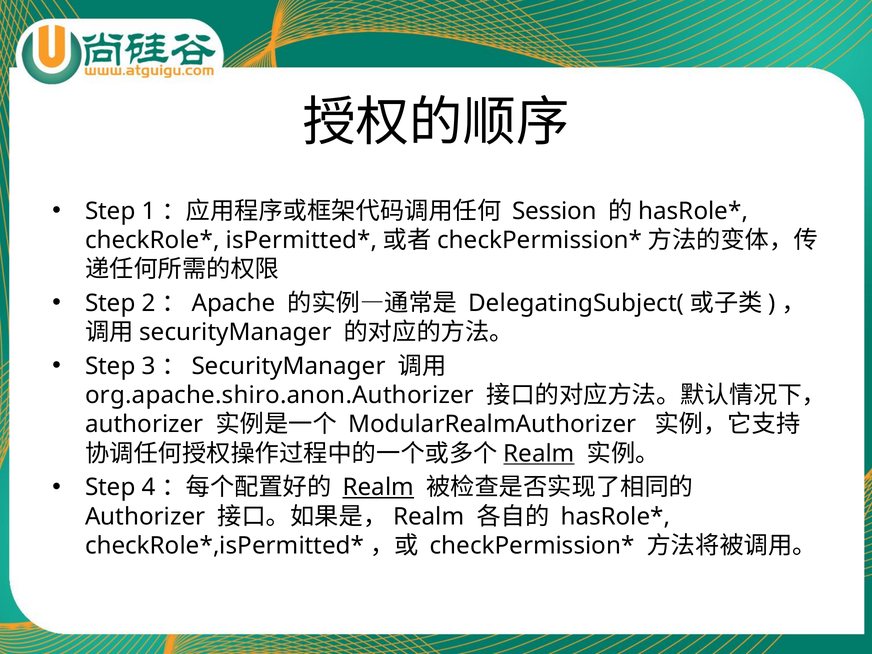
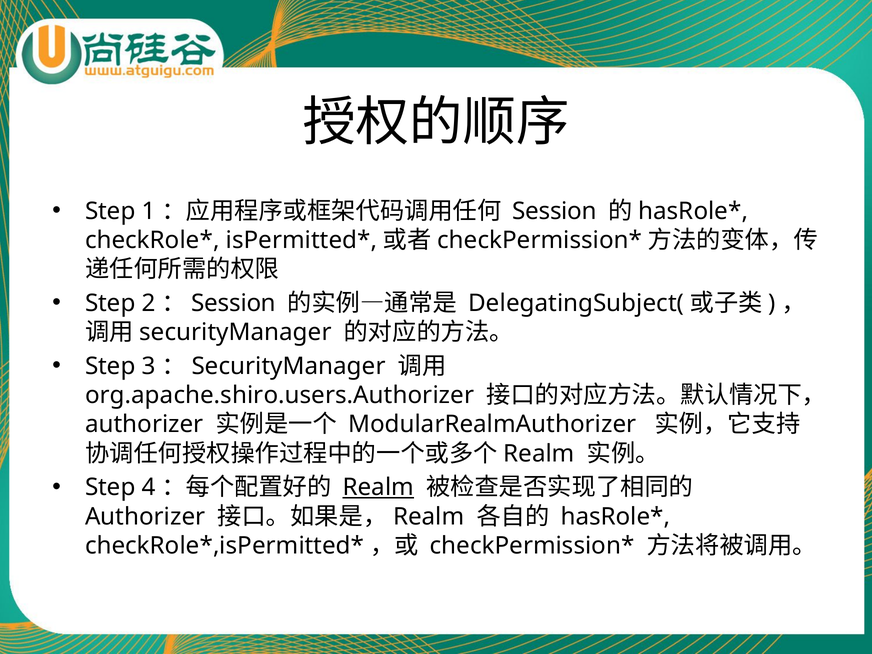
Apache: Apache -> Session (234, 303)
org.apache.shiro.anon.Authorizer: org.apache.shiro.anon.Authorizer -> org.apache.shiro.users.Authorizer (280, 395)
Realm underline: present -> none (539, 454)
